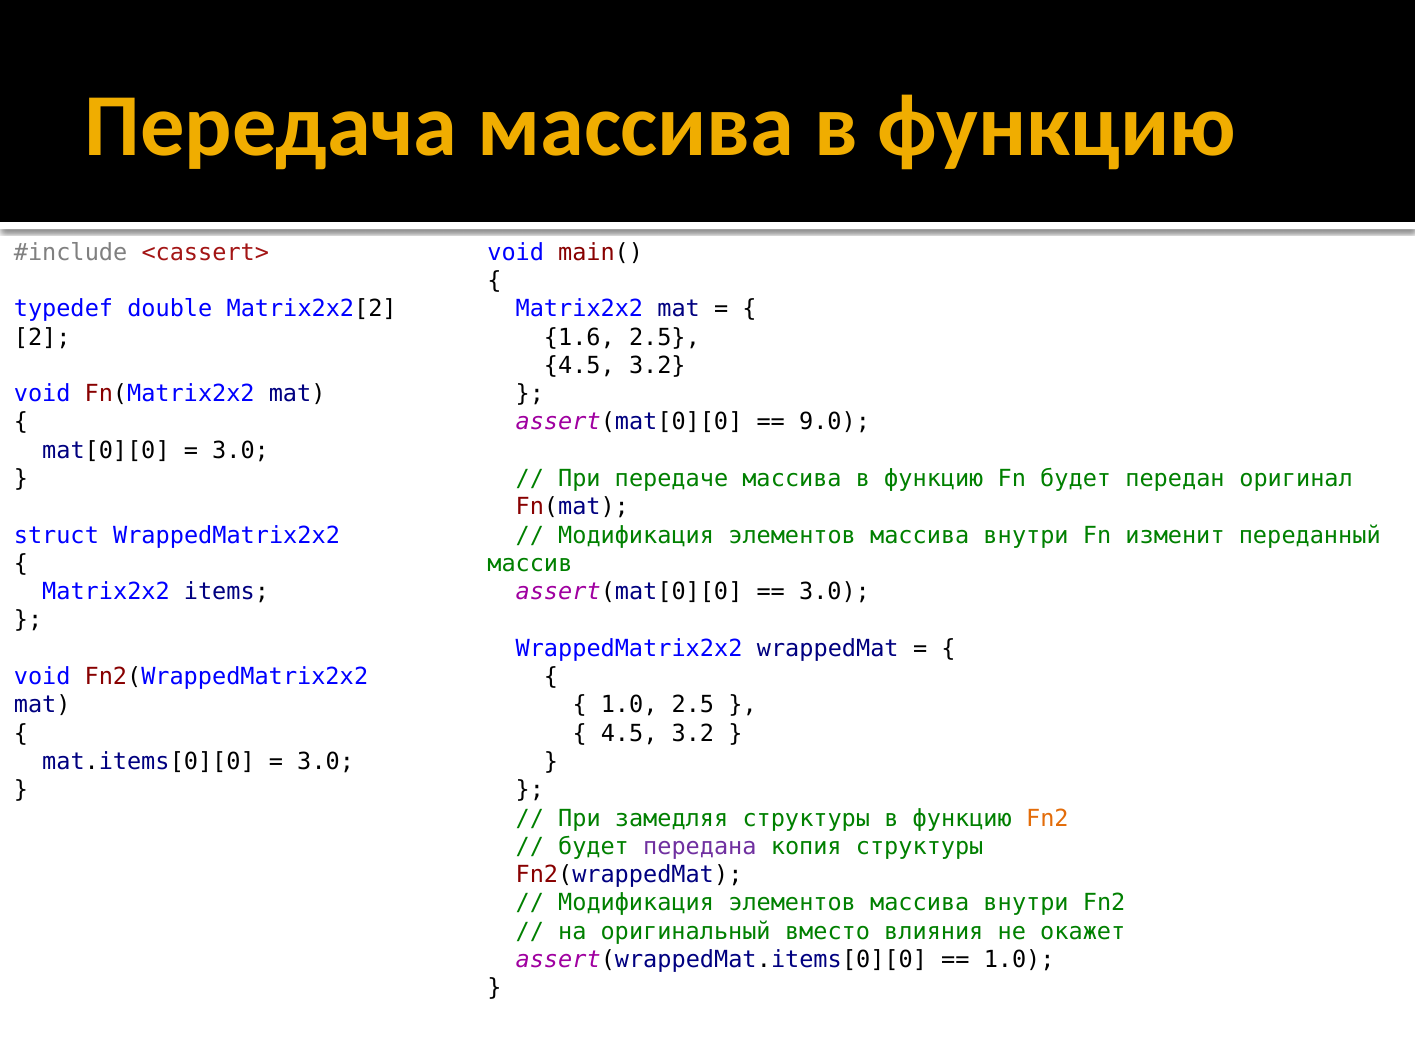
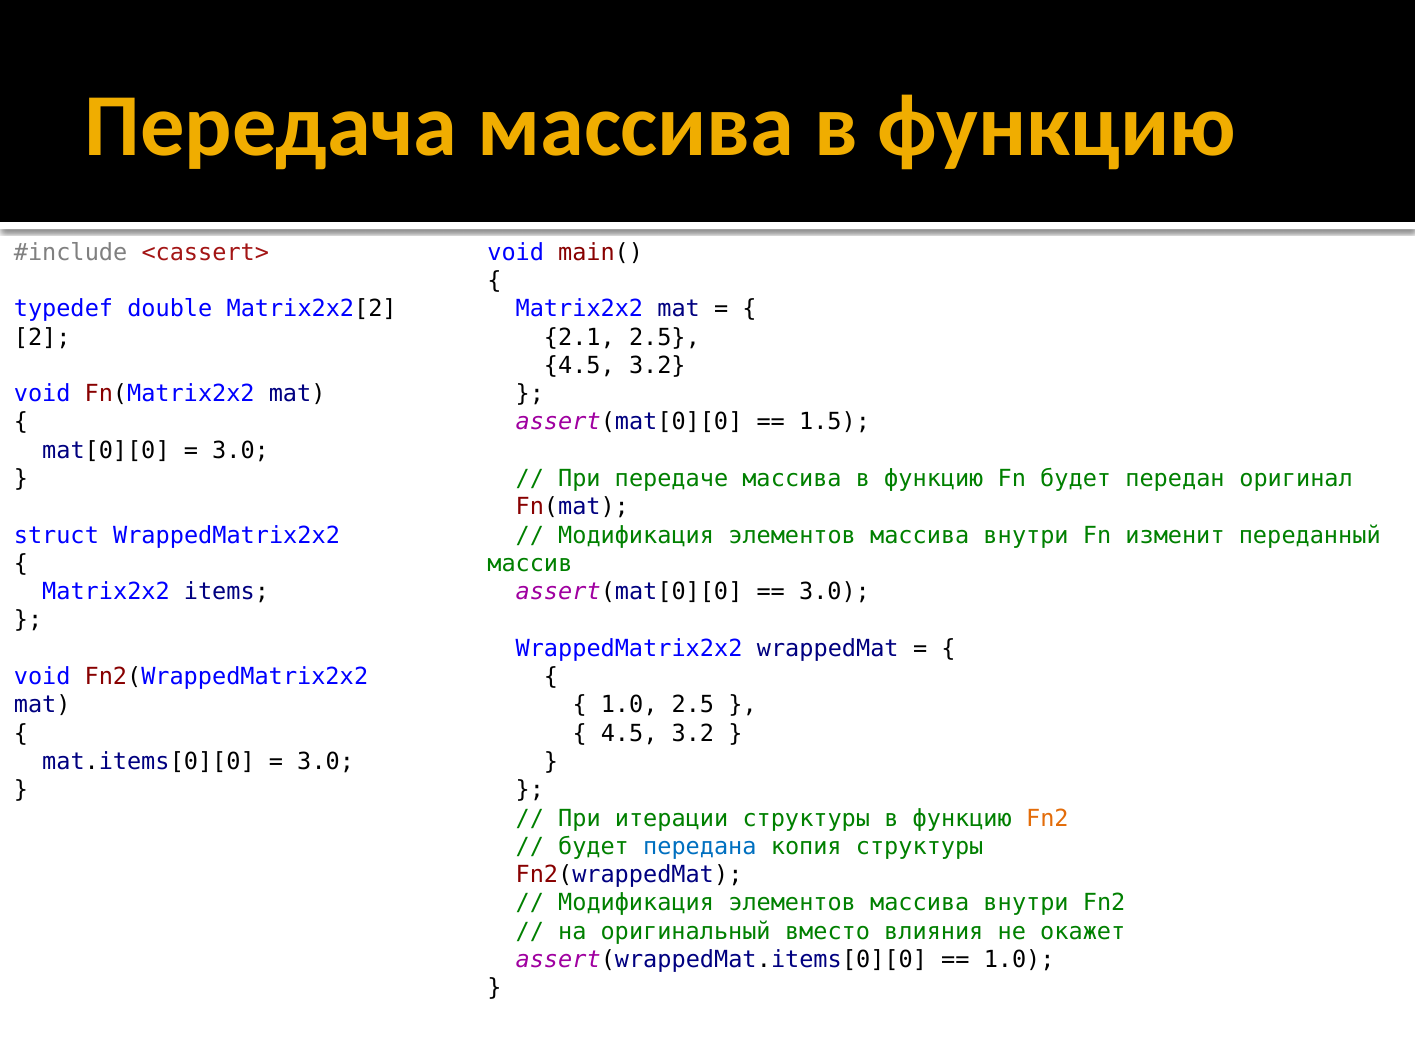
1.6: 1.6 -> 2.1 (579, 337)
9.0: 9.0 -> 1.5 (835, 422)
замедляя: замедляя -> итерации (672, 818)
передана colour: purple -> blue (700, 847)
